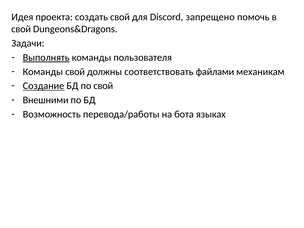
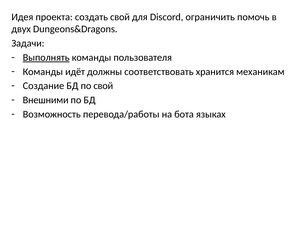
запрещено: запрещено -> ограничить (210, 17)
свой: свой -> двух (21, 29)
Команды свой: свой -> идёт (75, 72)
файлами: файлами -> хранится (215, 72)
Создание underline: present -> none (43, 86)
